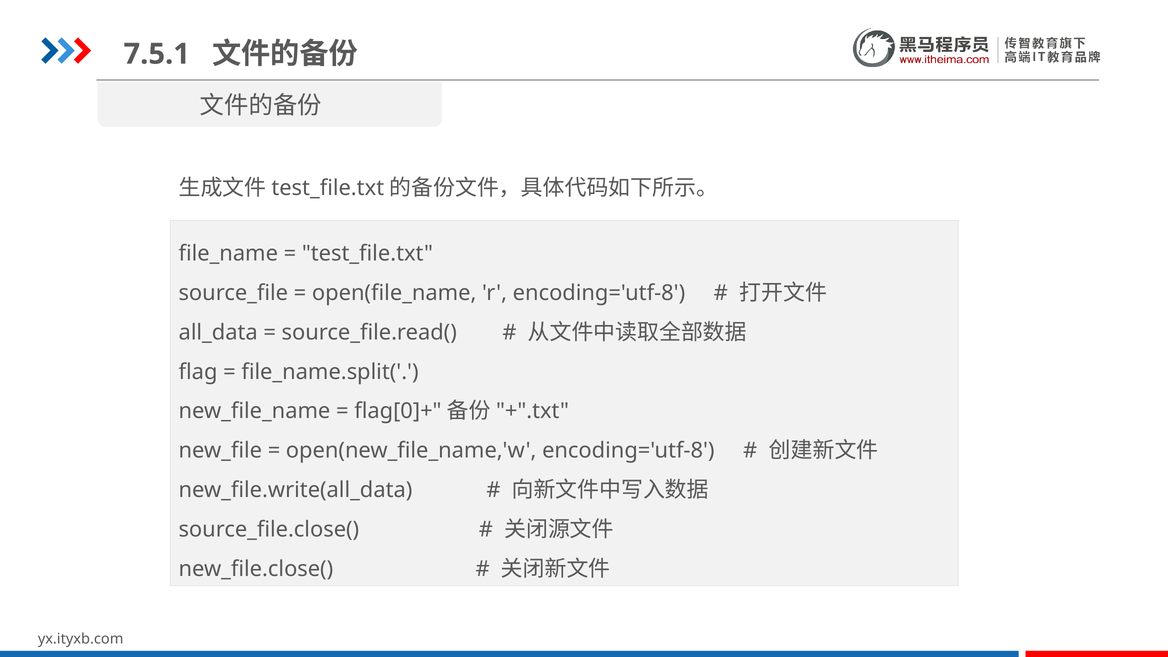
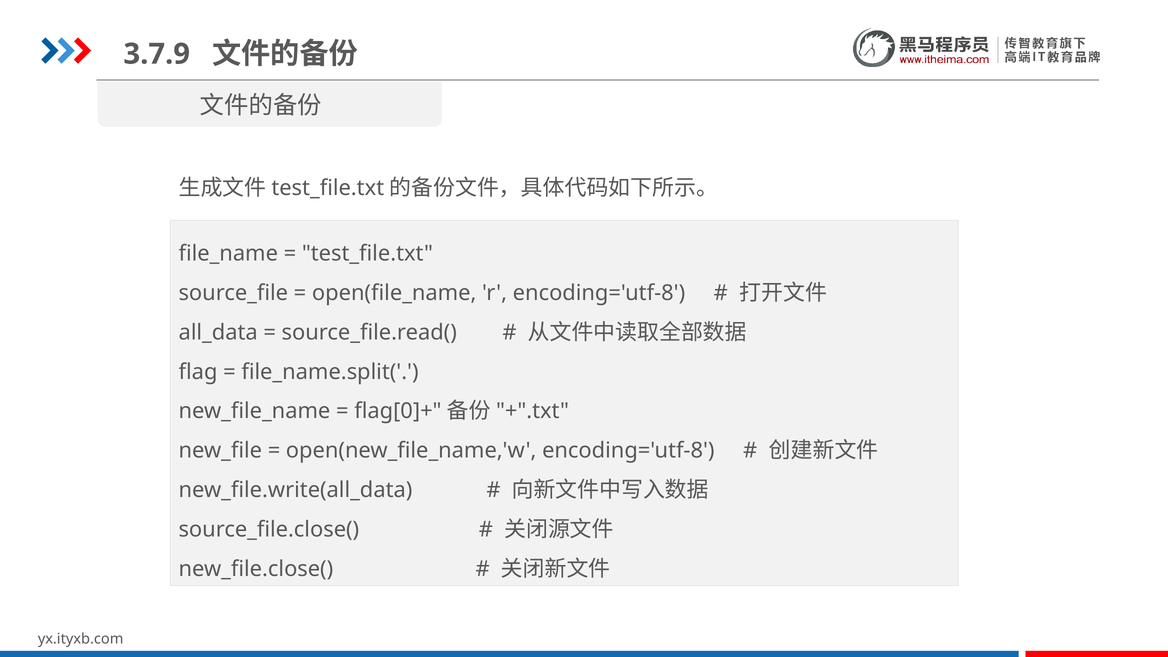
7.5.1: 7.5.1 -> 3.7.9 (157, 54)
